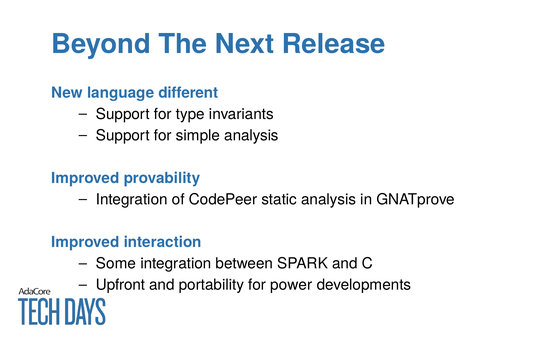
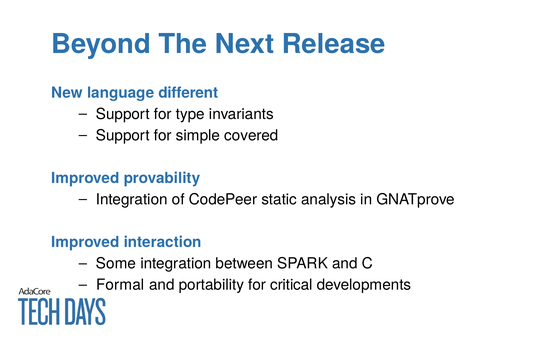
simple analysis: analysis -> covered (251, 136)
Upfront: Upfront -> Formal (120, 285)
power: power -> critical (291, 285)
